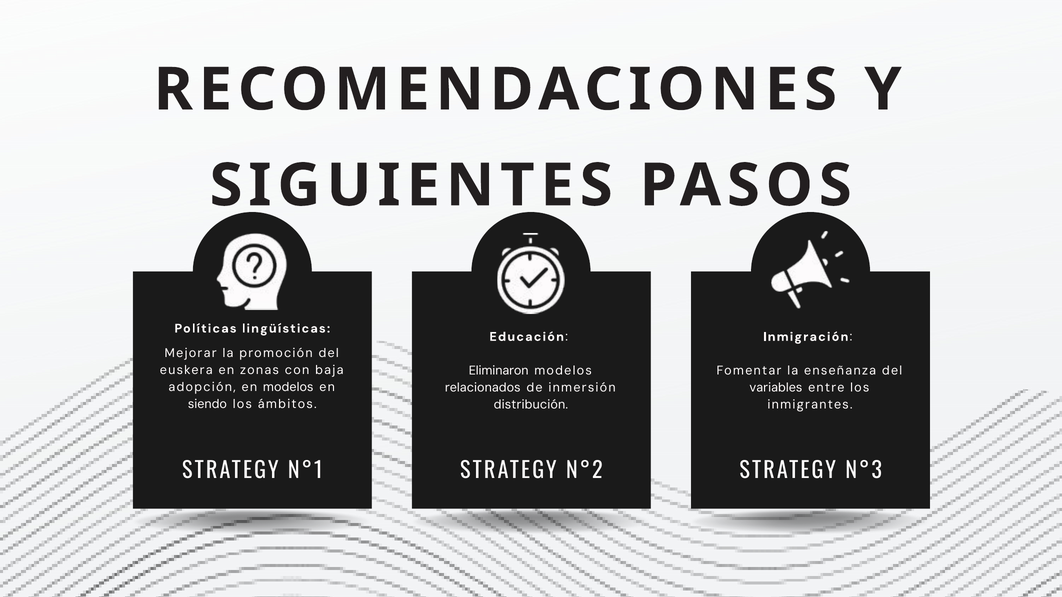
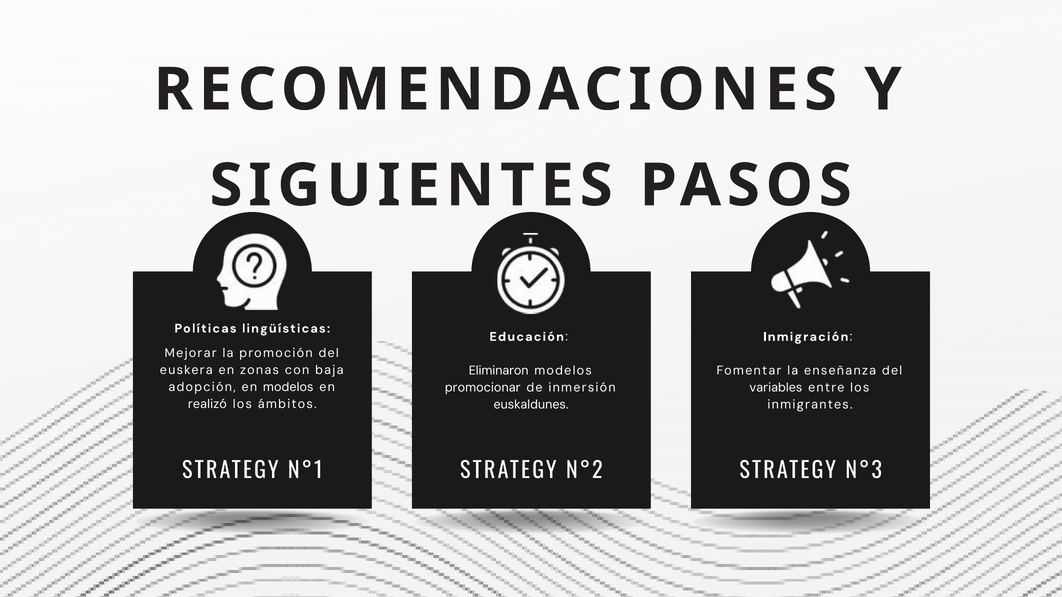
relacionados: relacionados -> promocionar (483, 388)
siendo: siendo -> realizó (207, 404)
distribución: distribución -> euskaldunes (531, 405)
